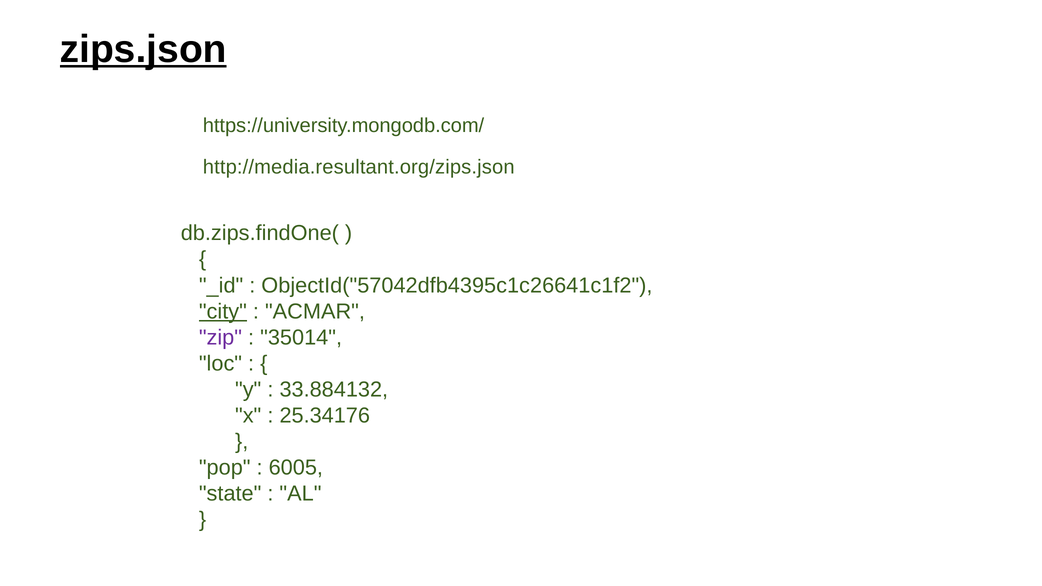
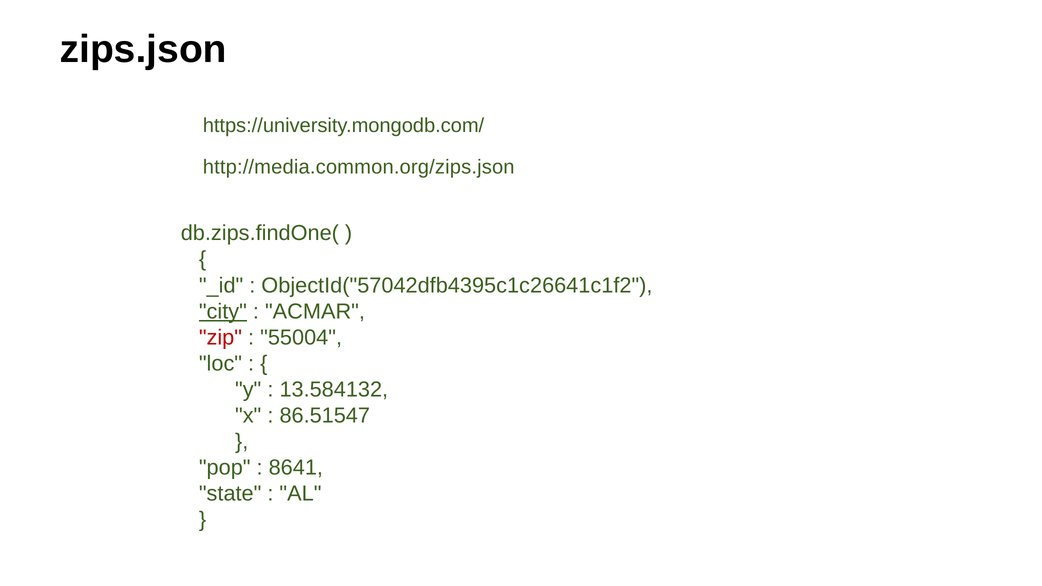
zips.json underline: present -> none (143, 50)
http://media.resultant.org/zips.json: http://media.resultant.org/zips.json -> http://media.common.org/zips.json (359, 167)
zip colour: purple -> red (220, 338)
35014: 35014 -> 55004 (301, 338)
33.884132: 33.884132 -> 13.584132 (334, 390)
25.34176: 25.34176 -> 86.51547 (325, 416)
6005: 6005 -> 8641 (296, 468)
